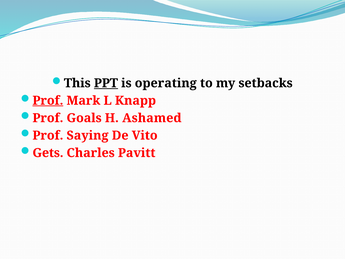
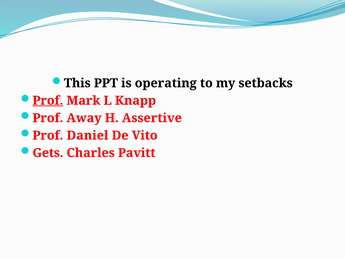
PPT underline: present -> none (106, 83)
Goals: Goals -> Away (84, 118)
Ashamed: Ashamed -> Assertive (152, 118)
Saying: Saying -> Daniel (88, 135)
